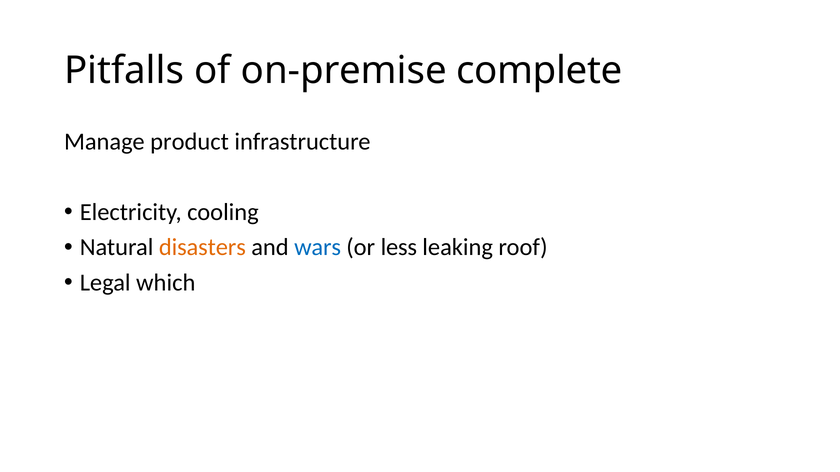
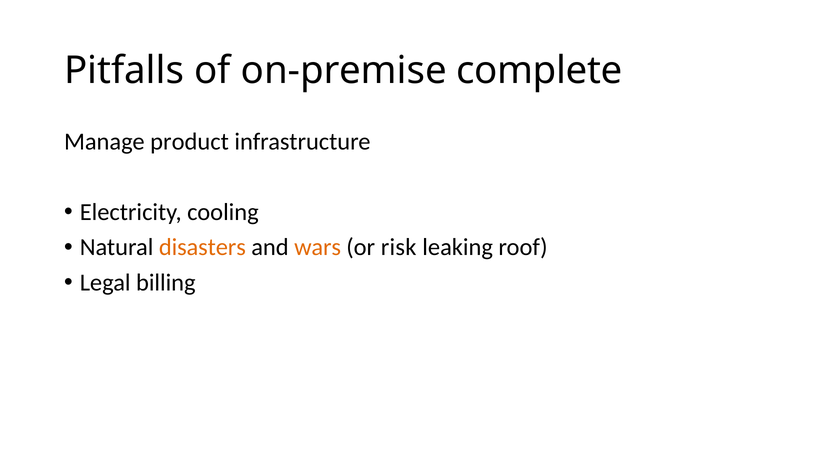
wars colour: blue -> orange (318, 248)
less: less -> risk (399, 248)
which: which -> billing (166, 283)
